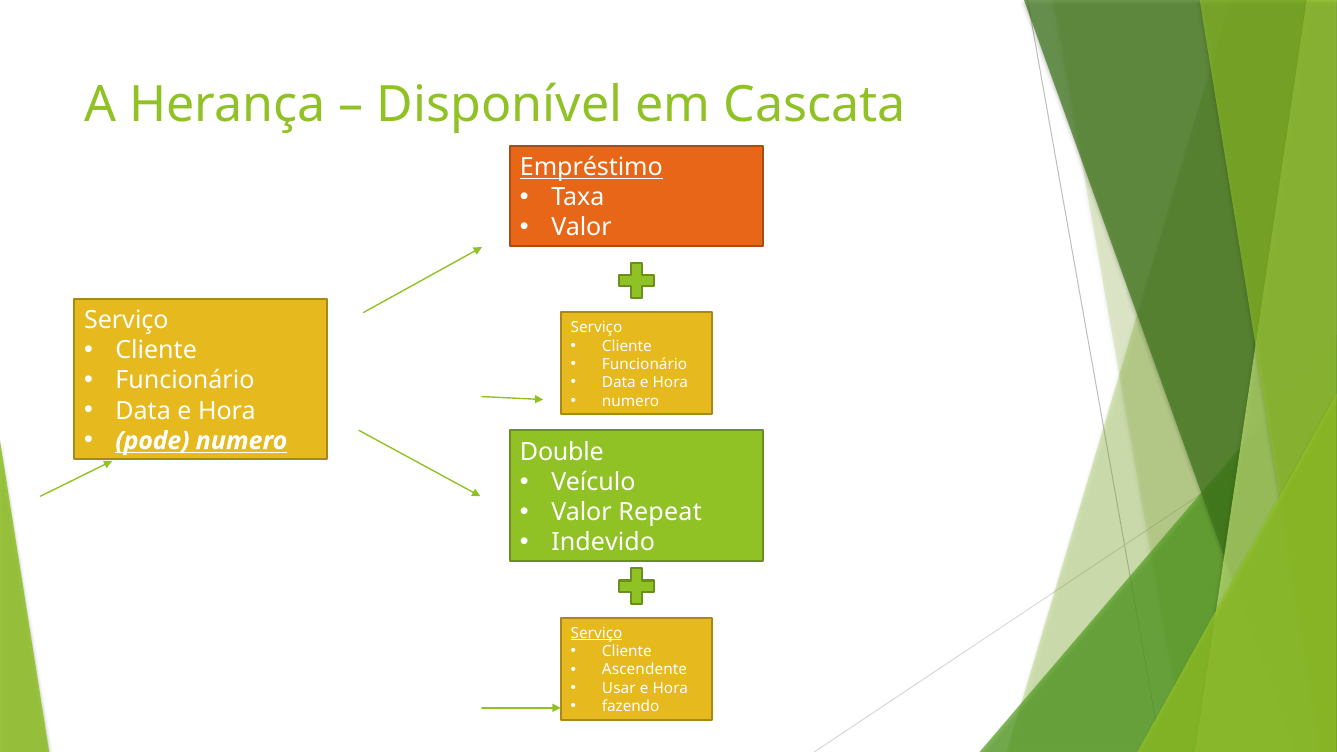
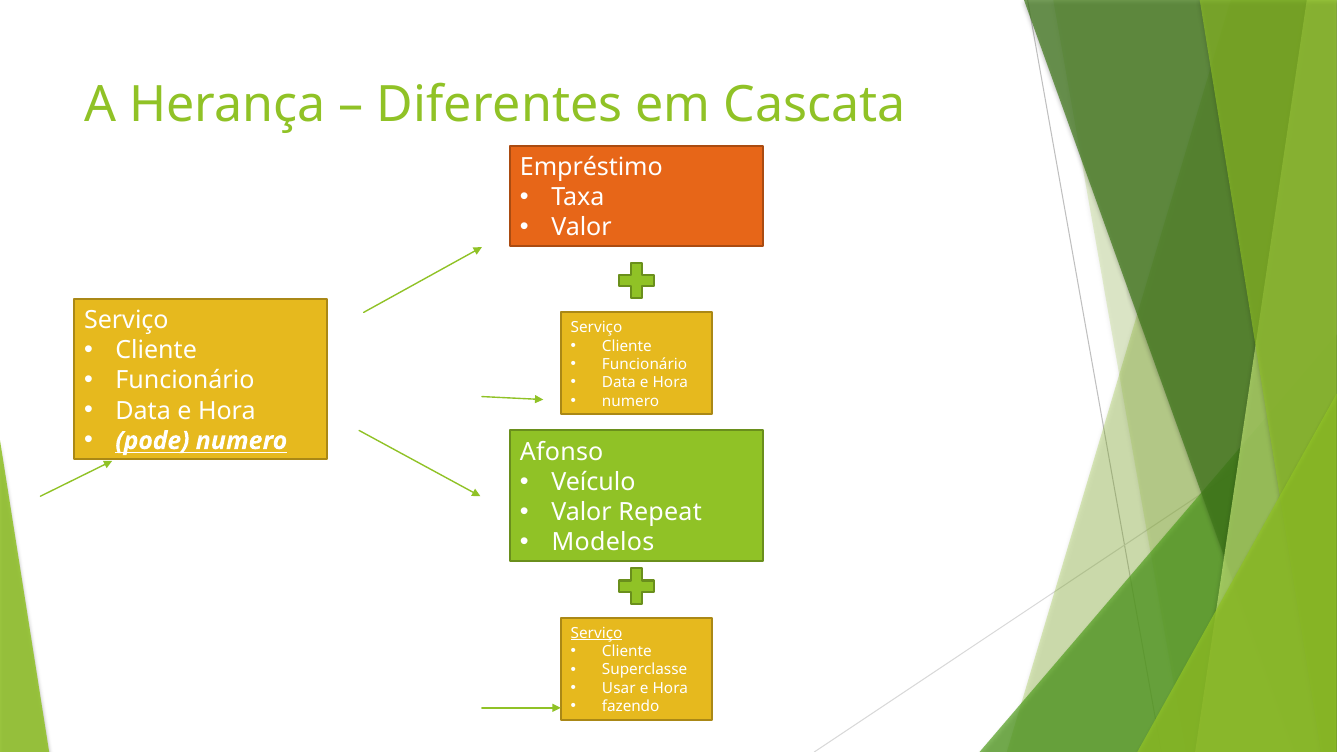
Disponível: Disponível -> Diferentes (500, 105)
Empréstimo underline: present -> none (591, 168)
Double: Double -> Afonso (562, 452)
Indevido: Indevido -> Modelos (603, 542)
Ascendente: Ascendente -> Superclasse (645, 670)
